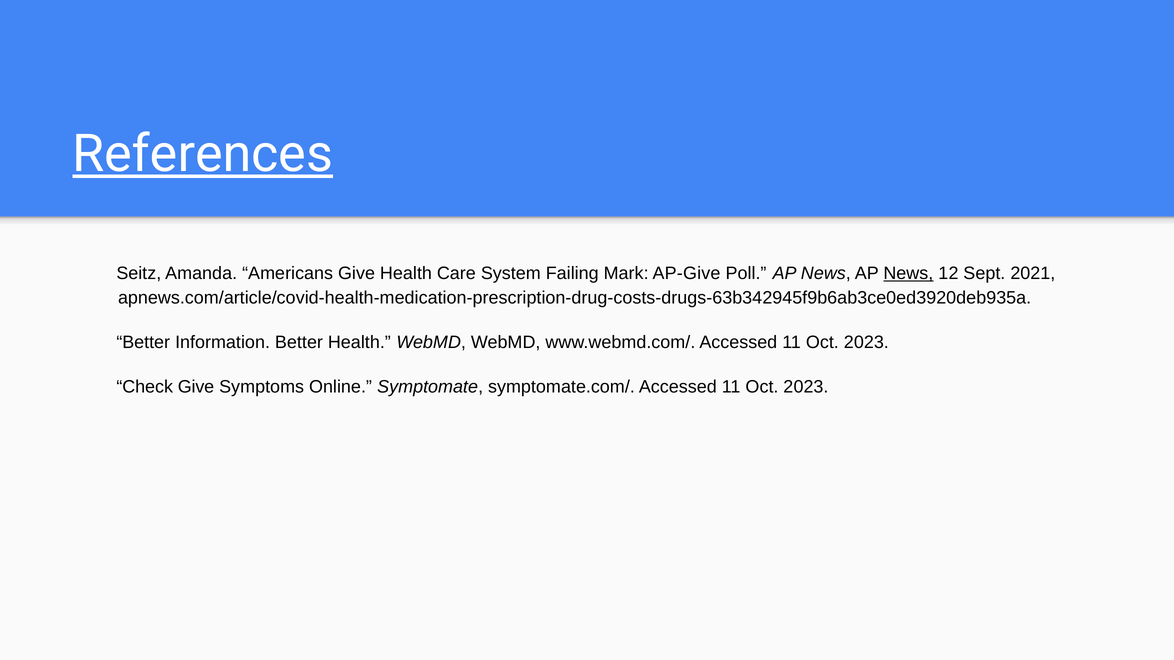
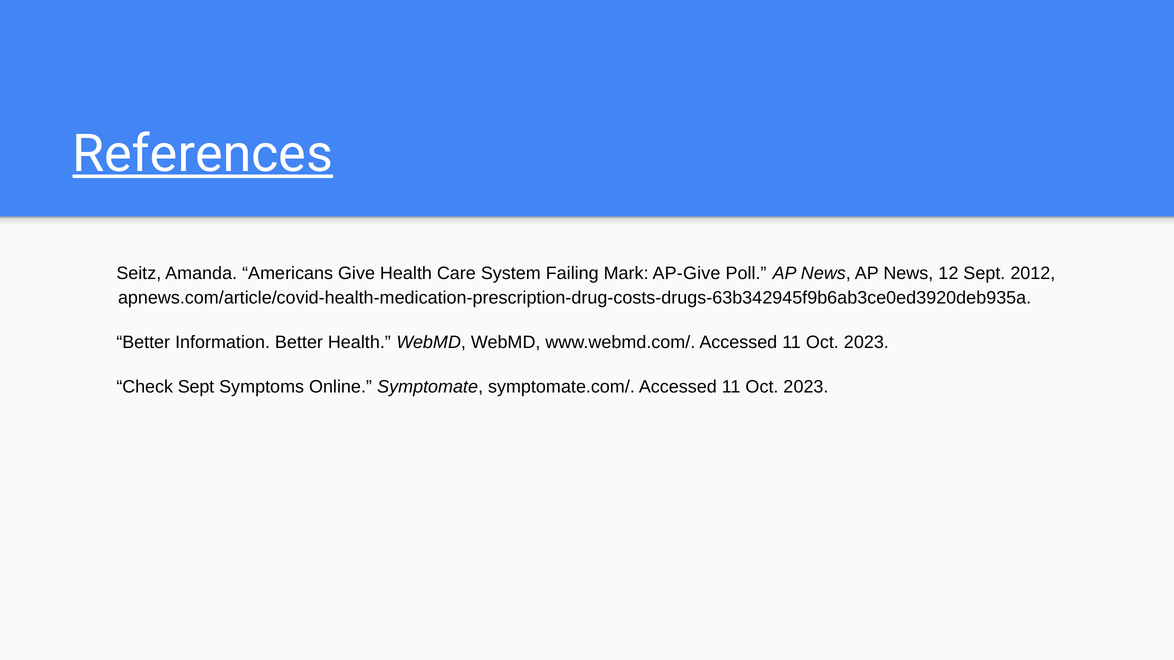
News underline: present -> none (908, 273)
2021: 2021 -> 2012 (1033, 273)
Check Give: Give -> Sept (196, 387)
